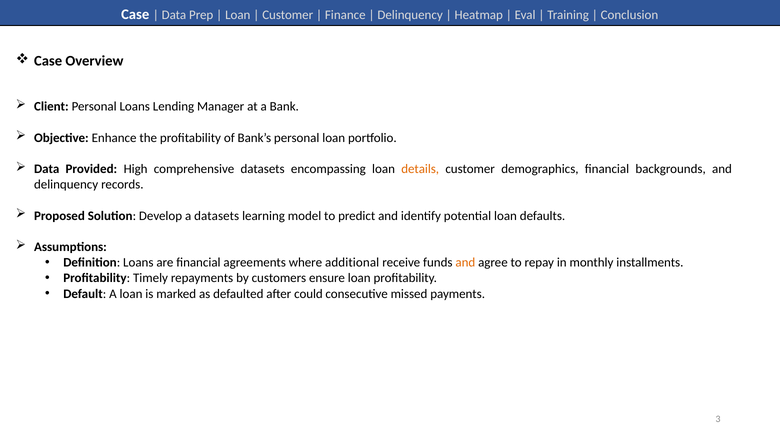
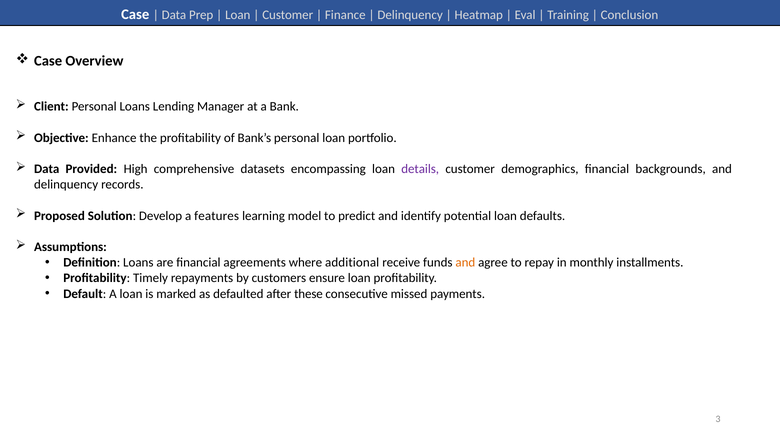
details colour: orange -> purple (420, 169)
a datasets: datasets -> features (217, 216)
could: could -> these (308, 294)
